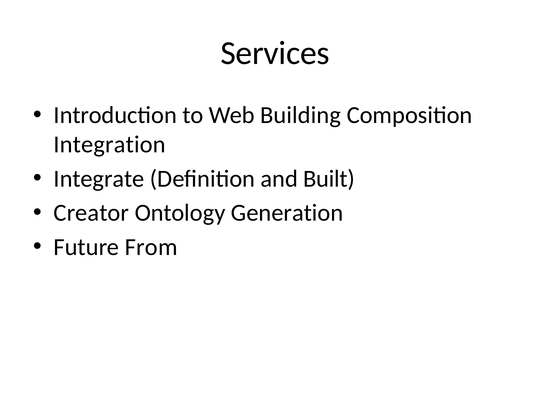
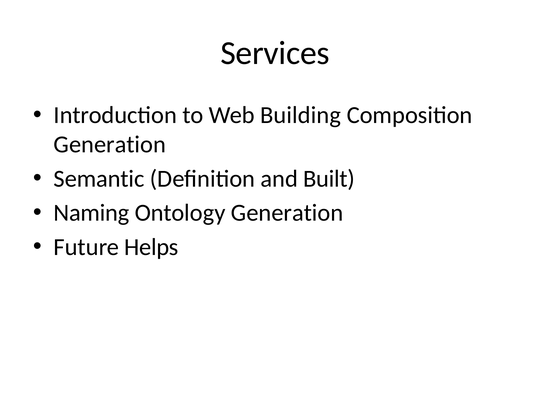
Integration: Integration -> Generation (110, 145)
Integrate: Integrate -> Semantic (99, 179)
Creator: Creator -> Naming (91, 213)
From: From -> Helps (151, 247)
